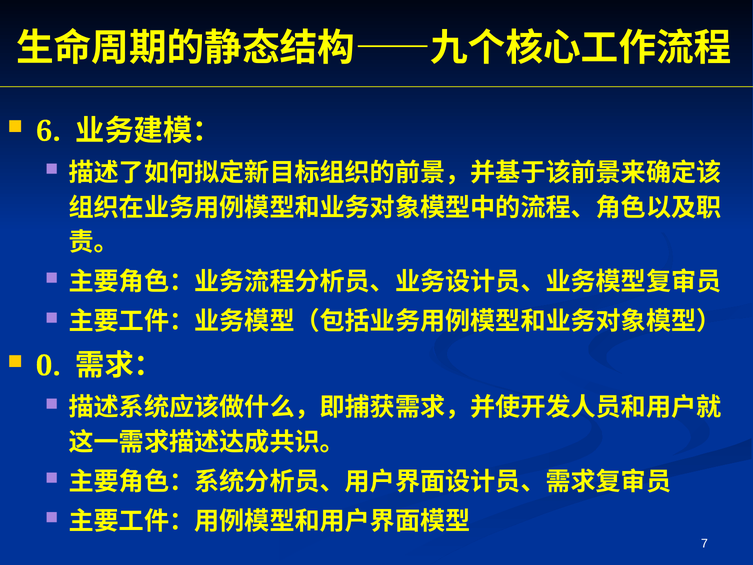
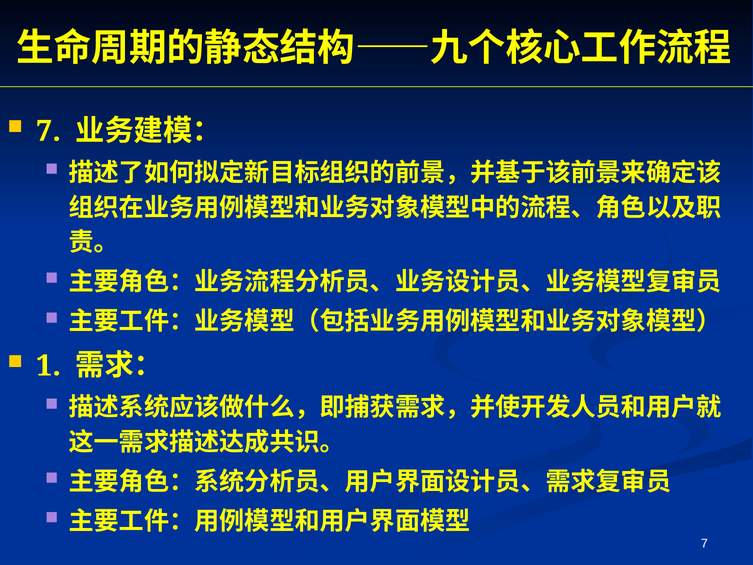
6: 6 -> 7 (48, 131)
0: 0 -> 1 (48, 366)
